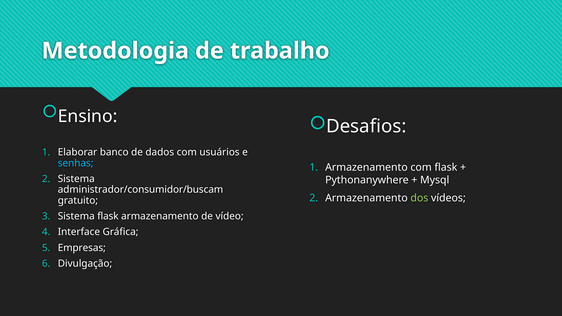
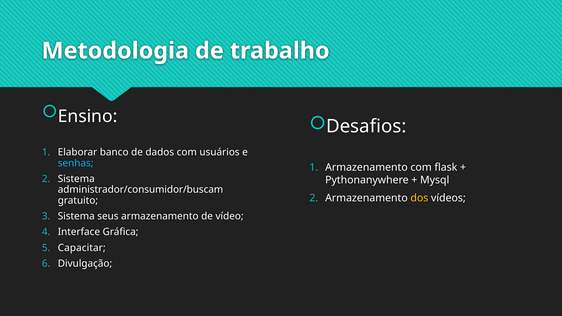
dos colour: light green -> yellow (419, 198)
Sistema flask: flask -> seus (108, 216)
Empresas: Empresas -> Capacitar (82, 248)
